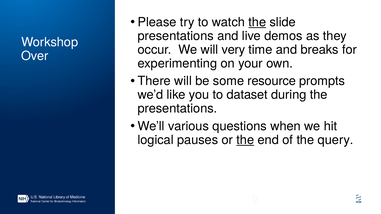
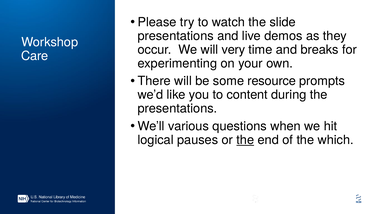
the underline: present -> none (257, 22)
Over: Over -> Care (35, 56)
dataset: dataset -> content (247, 95)
query: query -> which (336, 140)
